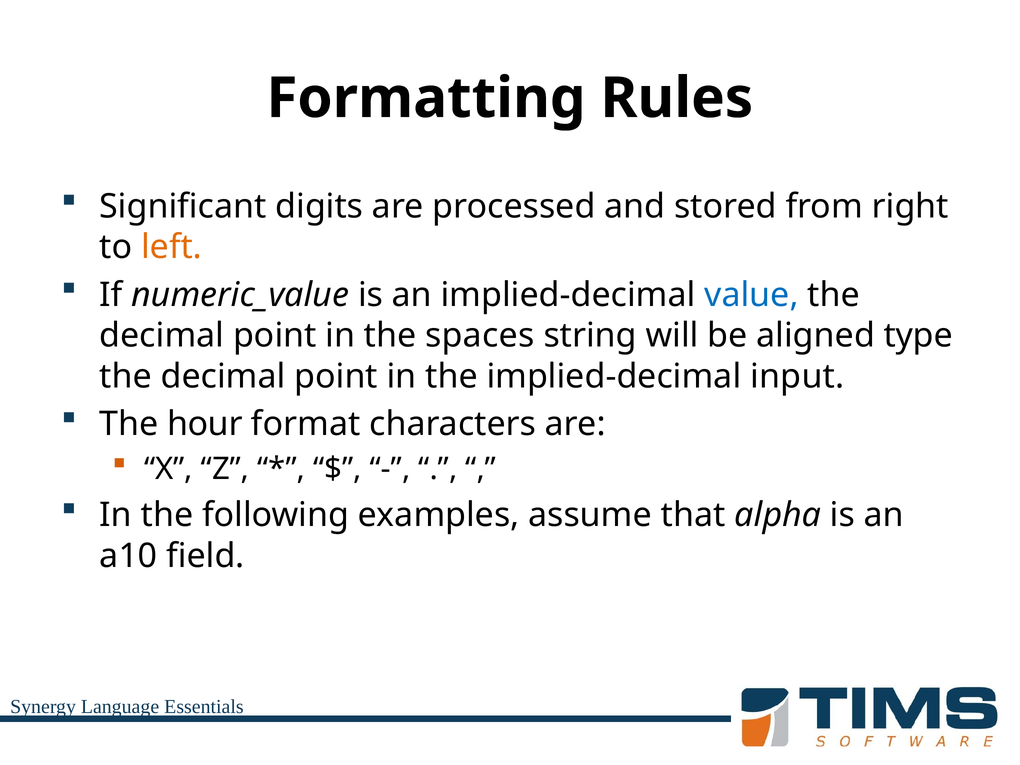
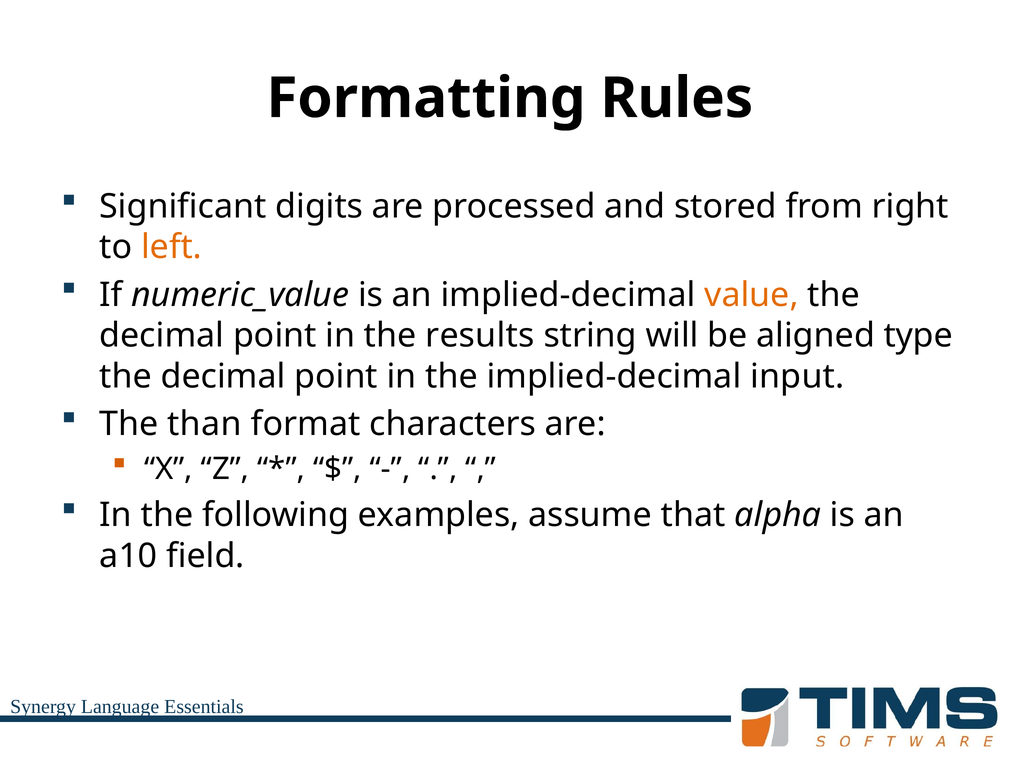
value colour: blue -> orange (752, 295)
spaces: spaces -> results (480, 336)
hour: hour -> than (205, 424)
